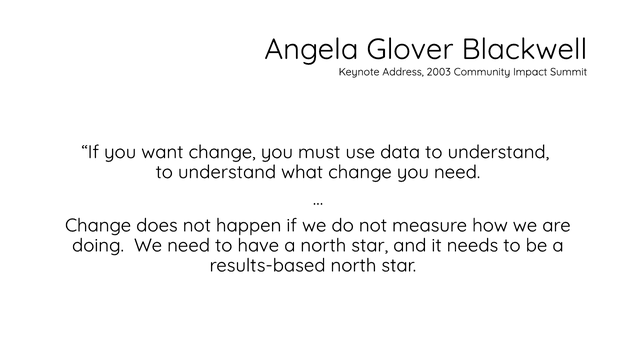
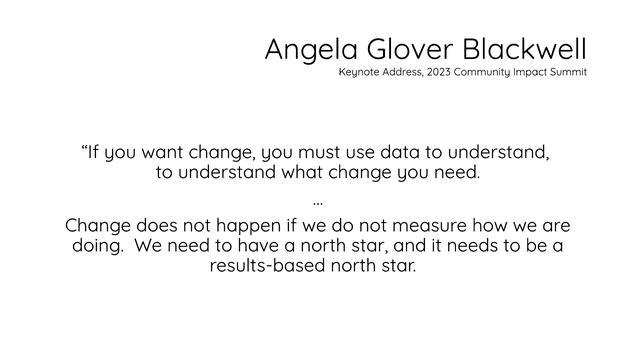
2003: 2003 -> 2023 (439, 72)
